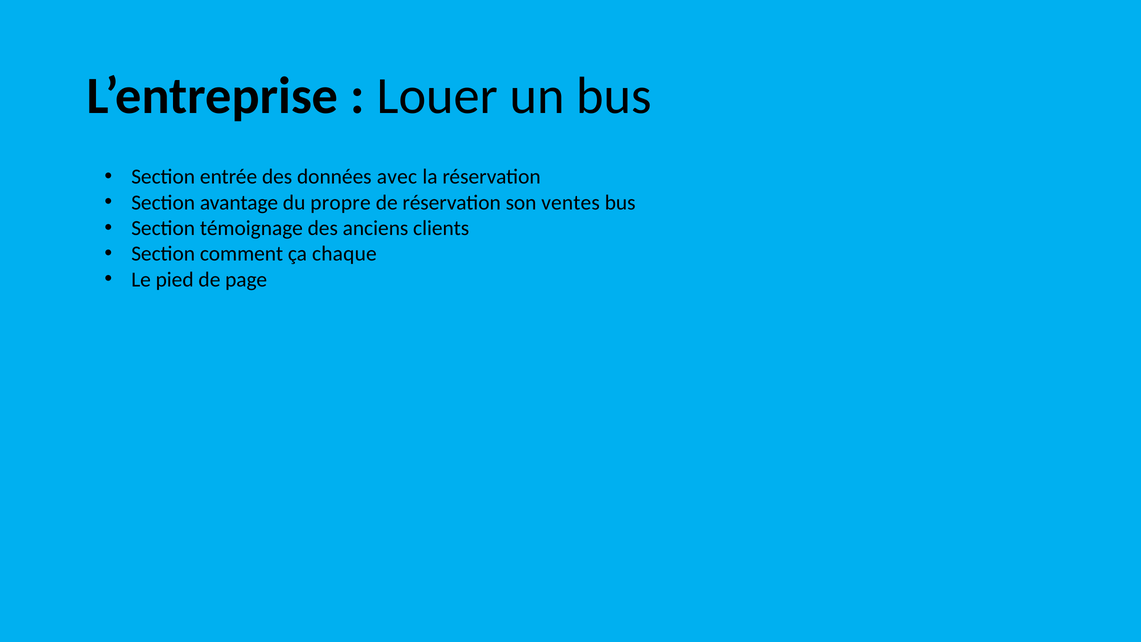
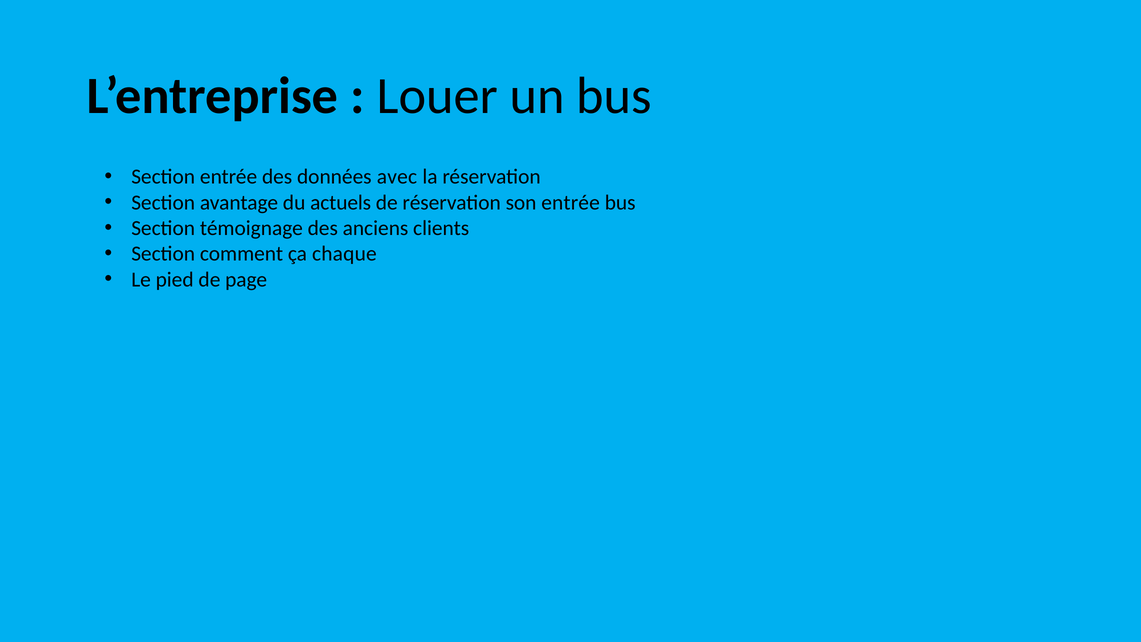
propre: propre -> actuels (341, 202)
son ventes: ventes -> entrée (571, 202)
